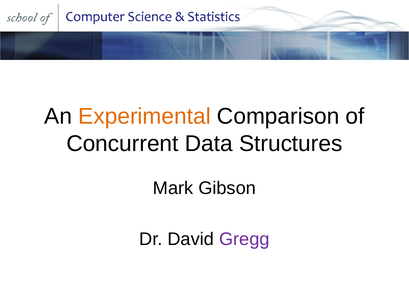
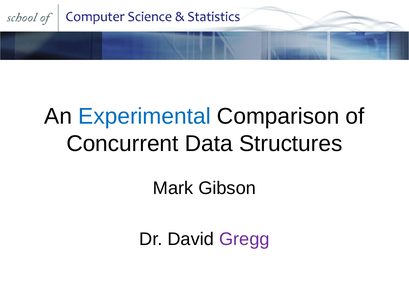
Experimental colour: orange -> blue (145, 116)
